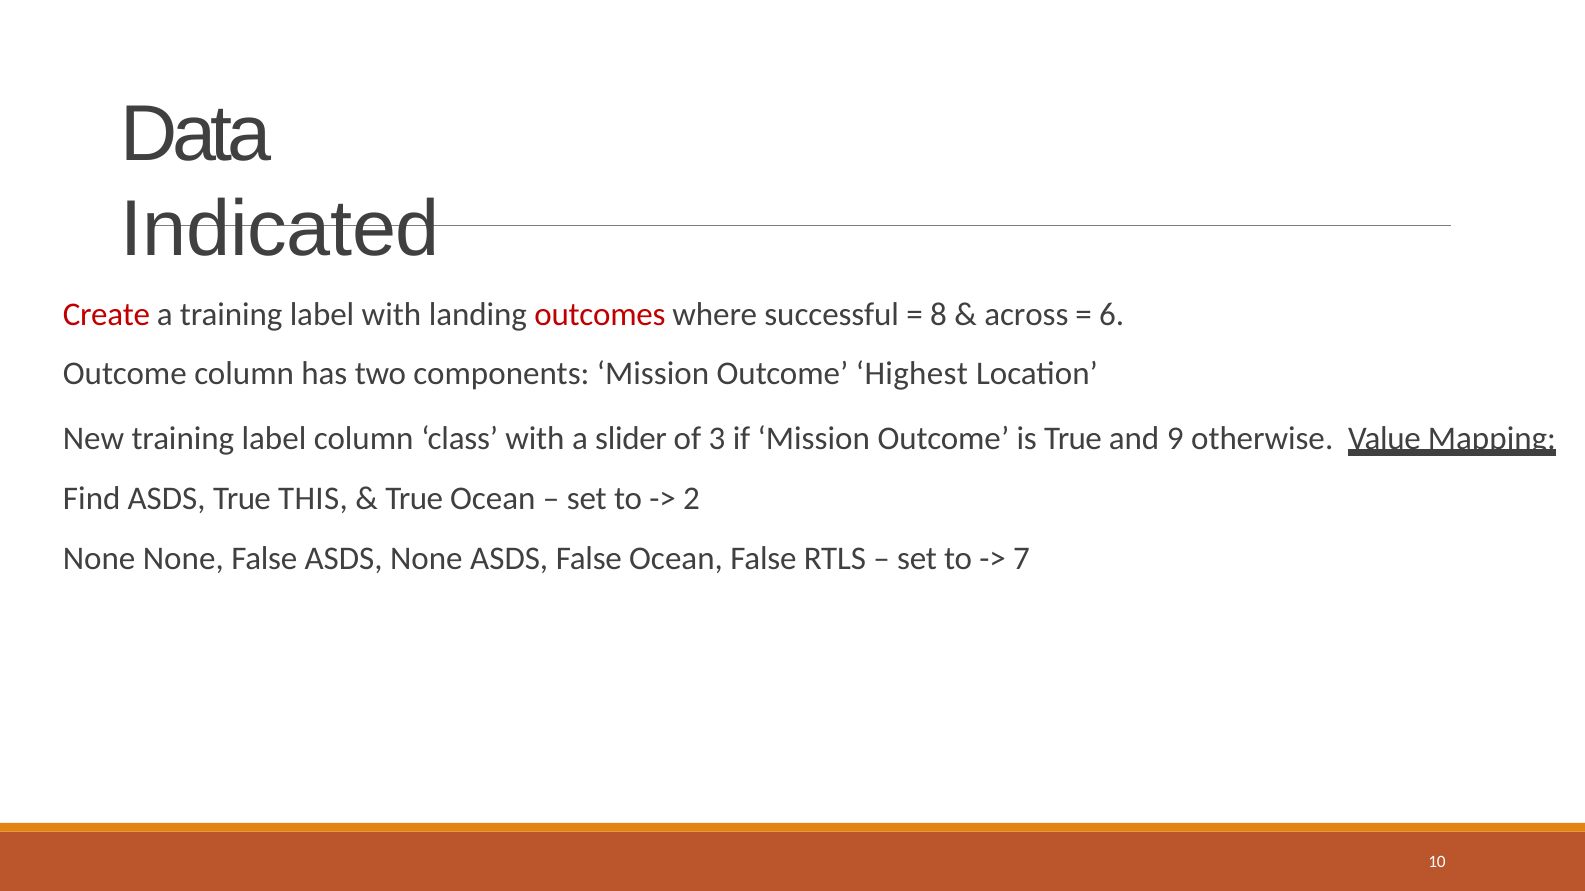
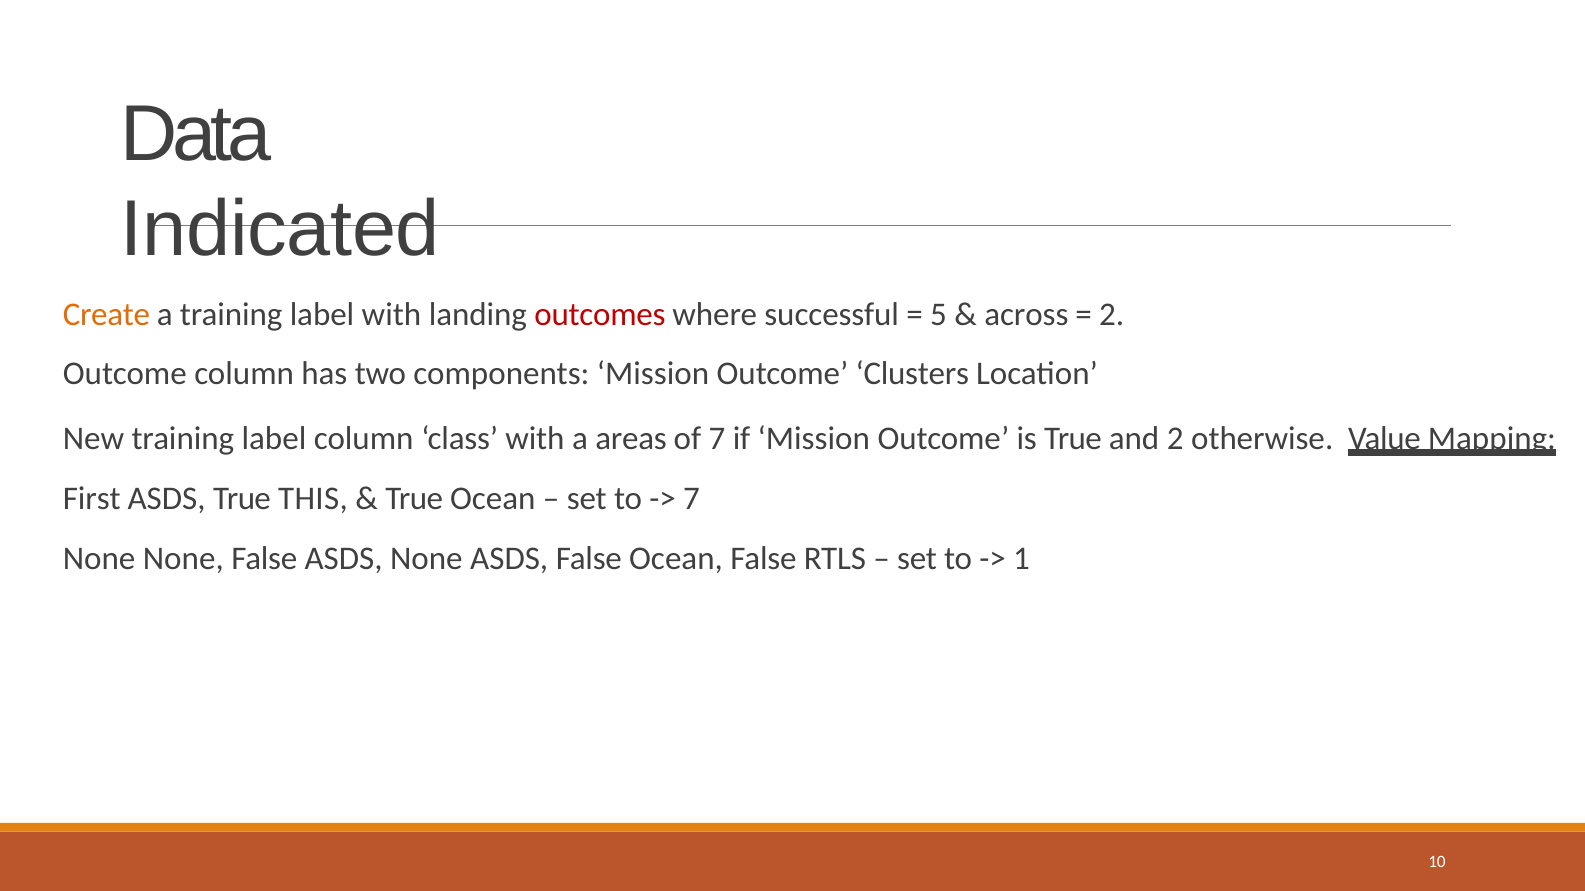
Create colour: red -> orange (106, 315)
8: 8 -> 5 (938, 315)
6: 6 -> 2 (1112, 315)
Highest: Highest -> Clusters (912, 374)
slider: slider -> areas (631, 439)
of 3: 3 -> 7 (717, 439)
and 9: 9 -> 2 (1175, 439)
Find: Find -> First (92, 499)
2: 2 -> 7 (691, 499)
7: 7 -> 1 (1022, 559)
